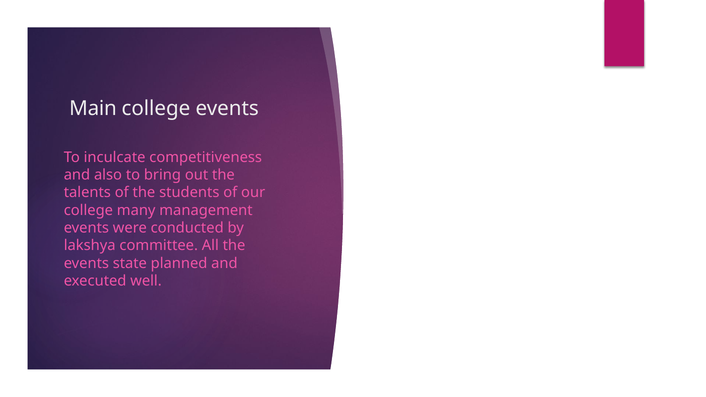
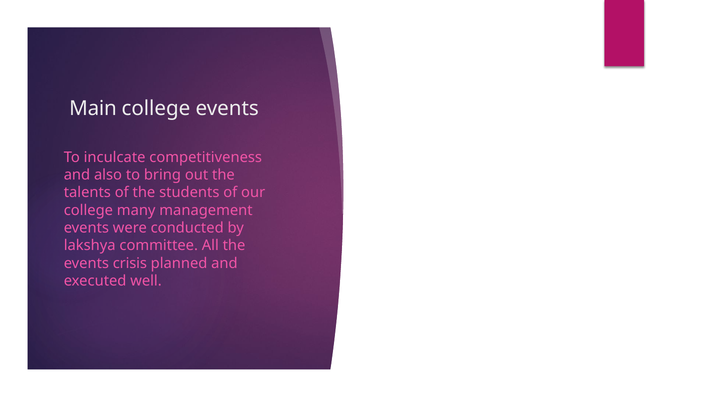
state: state -> crisis (130, 263)
